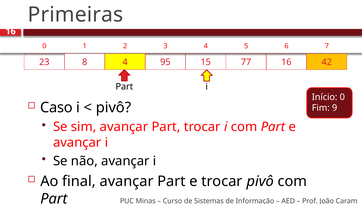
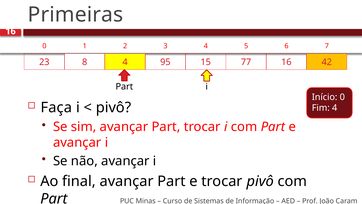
Caso: Caso -> Faça (56, 107)
Fim 9: 9 -> 4 (335, 108)
